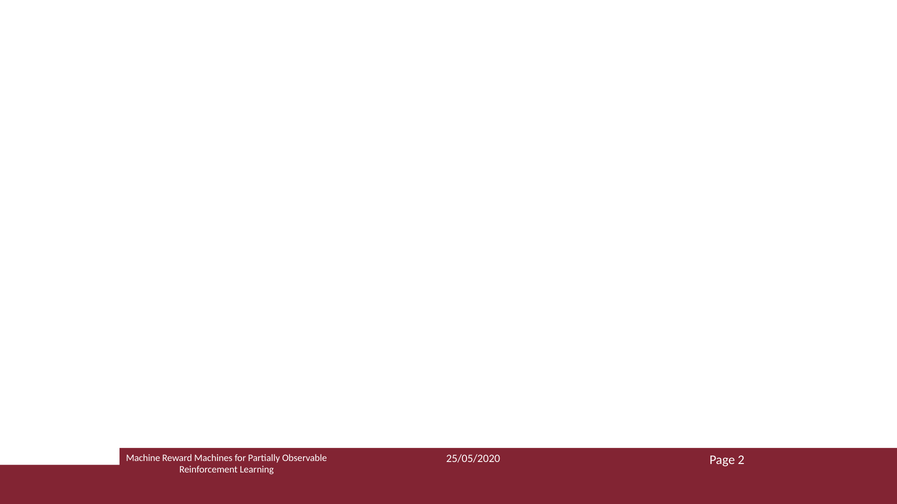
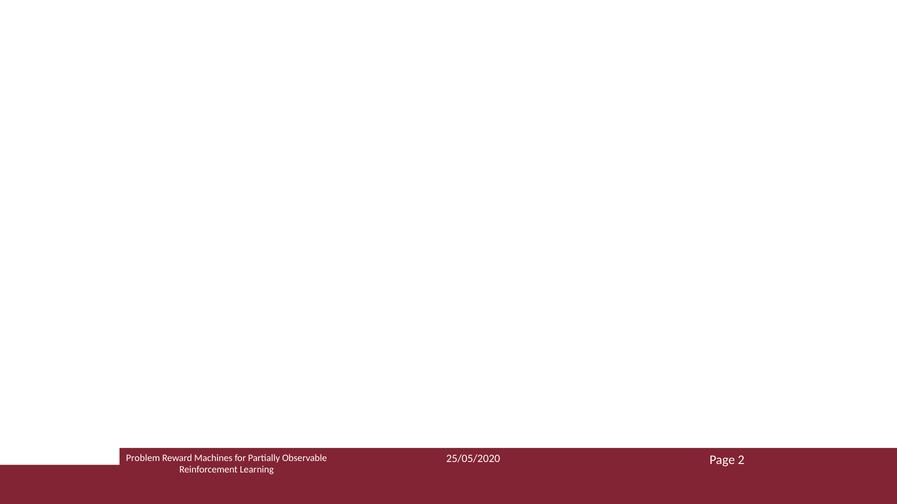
Machine: Machine -> Problem (143, 458)
